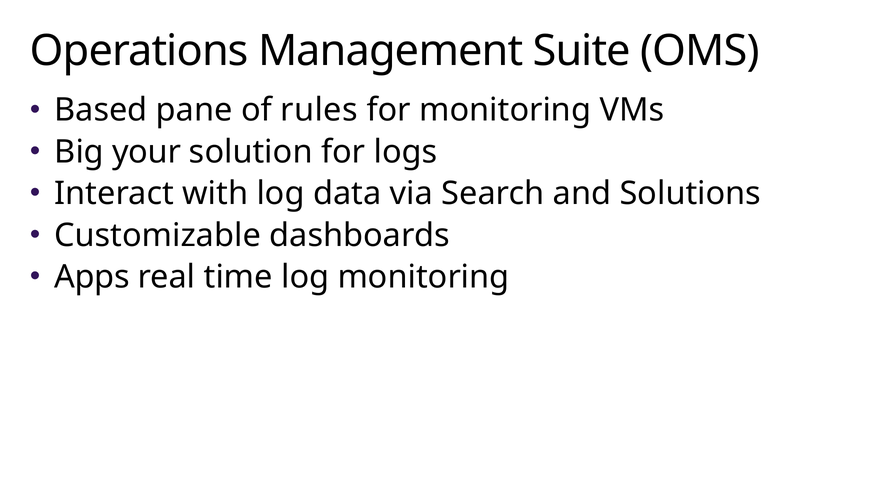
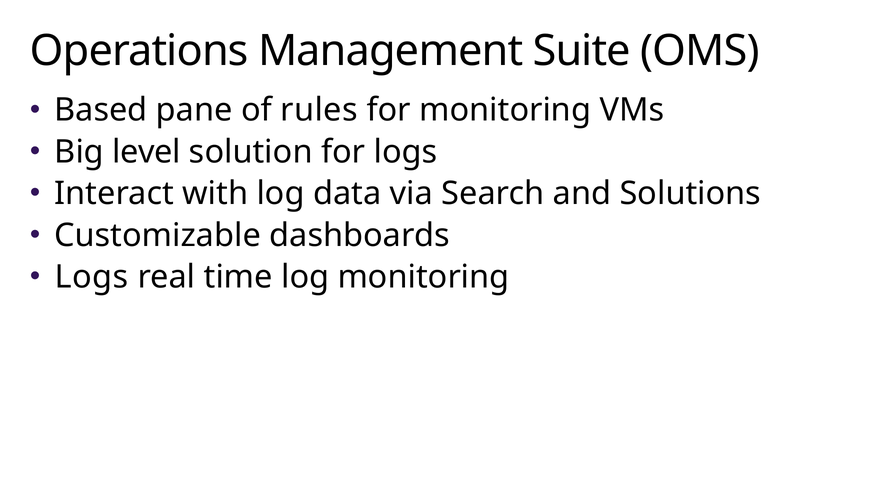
your: your -> level (147, 152)
Apps: Apps -> Logs (92, 277)
